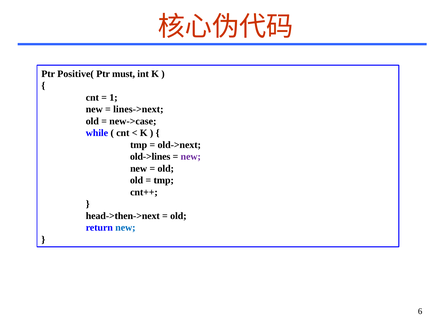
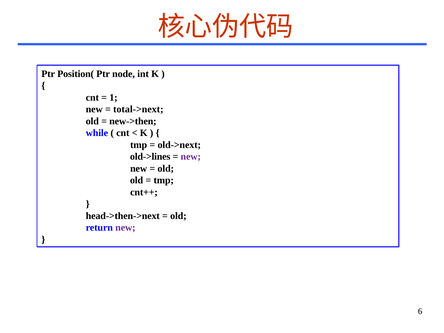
Positive(: Positive( -> Position( (76, 74)
must: must -> node (124, 74)
lines->next: lines->next -> total->next (138, 109)
new->case: new->case -> new->then (133, 121)
new colour: blue -> purple (125, 228)
